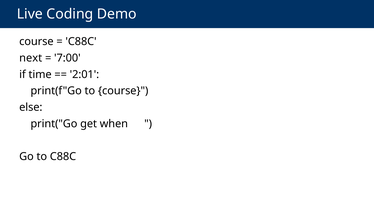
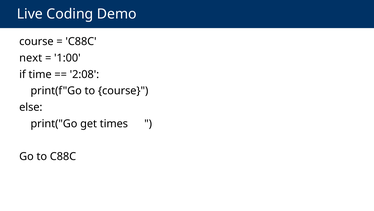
7:00: 7:00 -> 1:00 (67, 58)
2:01: 2:01 -> 2:08 (84, 74)
when: when -> times (114, 123)
